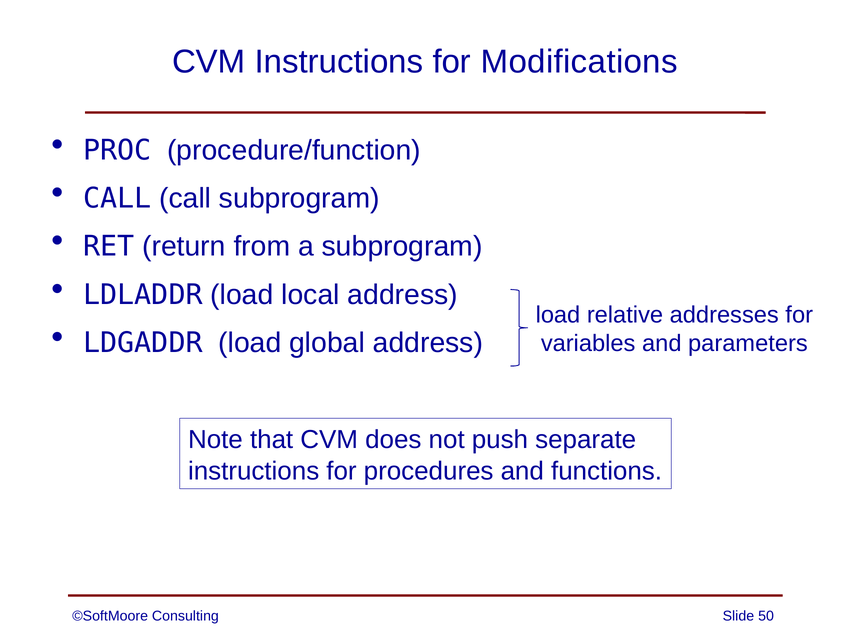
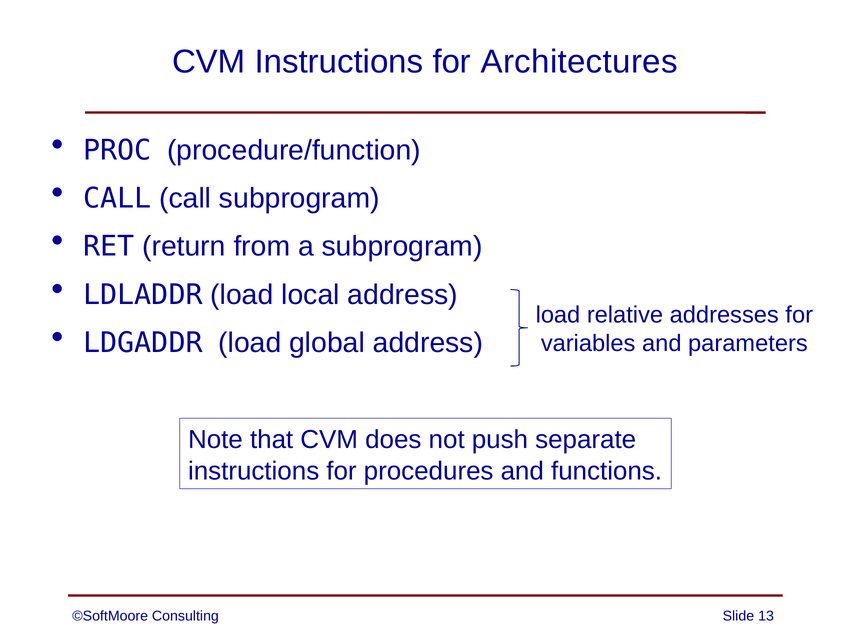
Modifications: Modifications -> Architectures (579, 62)
50: 50 -> 13 (766, 617)
